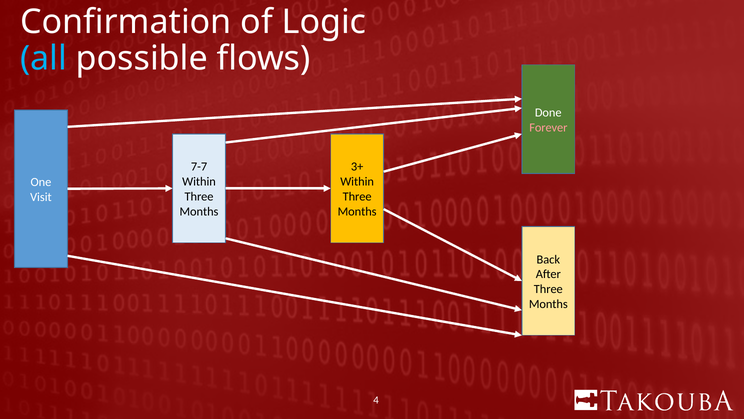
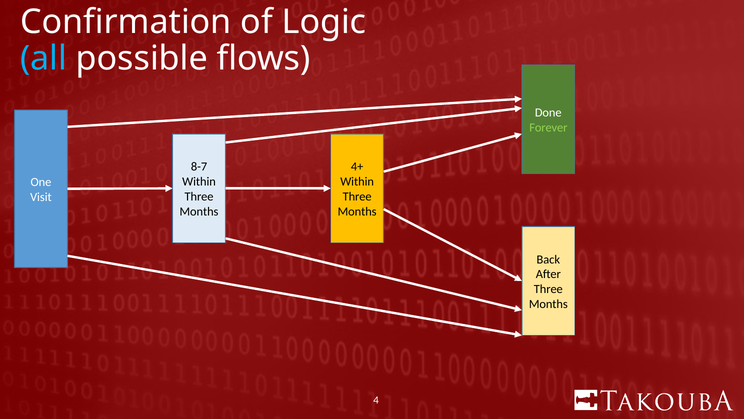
Forever colour: pink -> light green (548, 127)
7-7: 7-7 -> 8-7 (199, 167)
3+: 3+ -> 4+ (357, 167)
